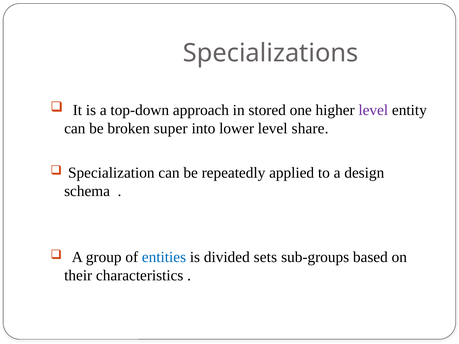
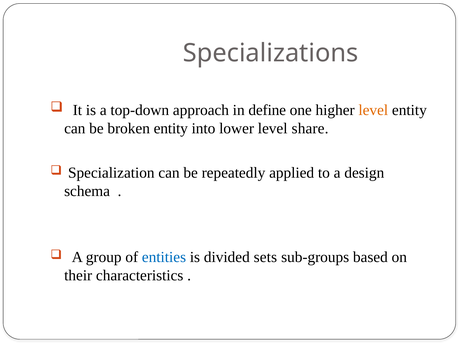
stored: stored -> define (267, 110)
level colour: purple -> orange (373, 110)
broken super: super -> entity (171, 129)
